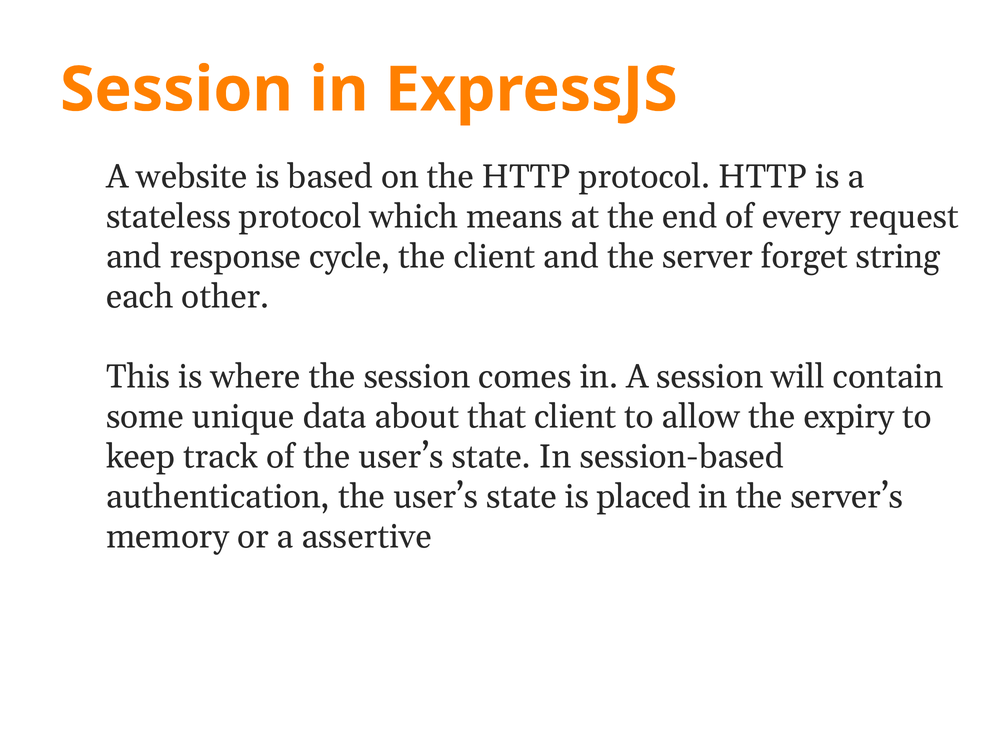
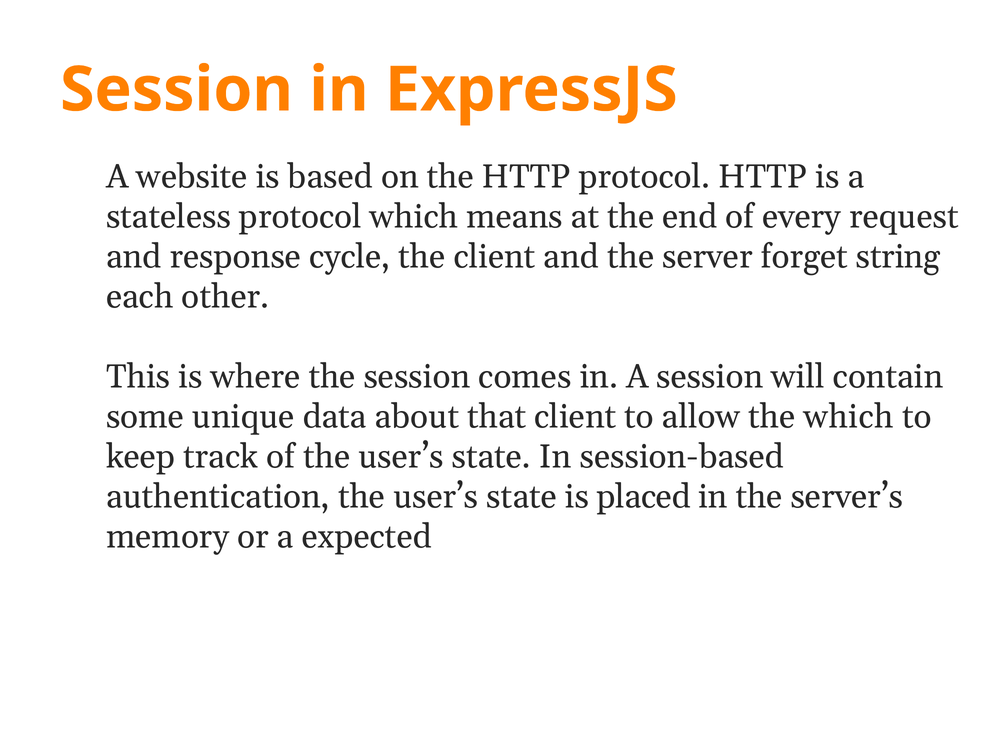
the expiry: expiry -> which (849, 417)
assertive: assertive -> expected (367, 537)
